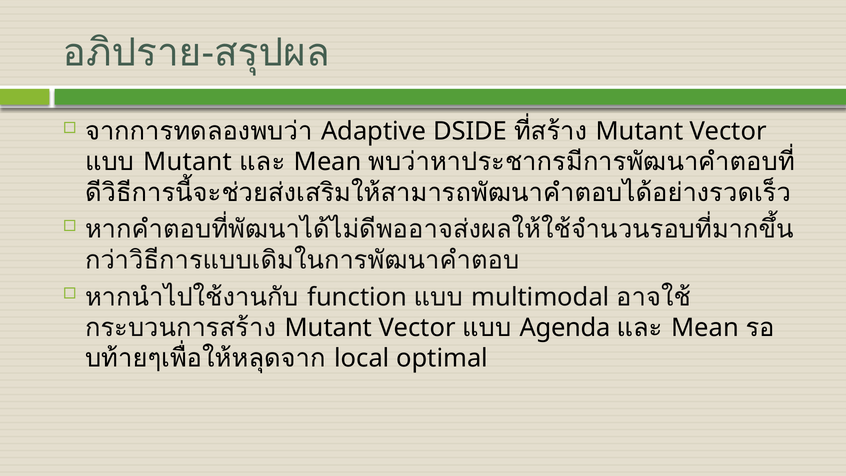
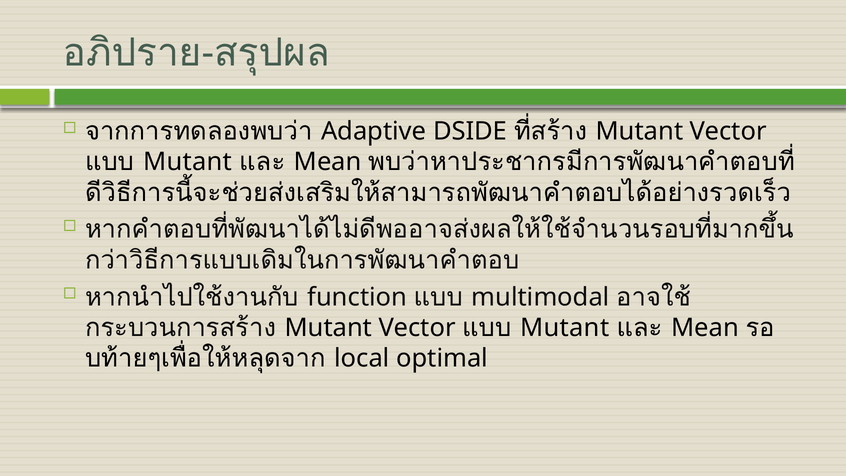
Agenda: Agenda -> Mutant (565, 328)
